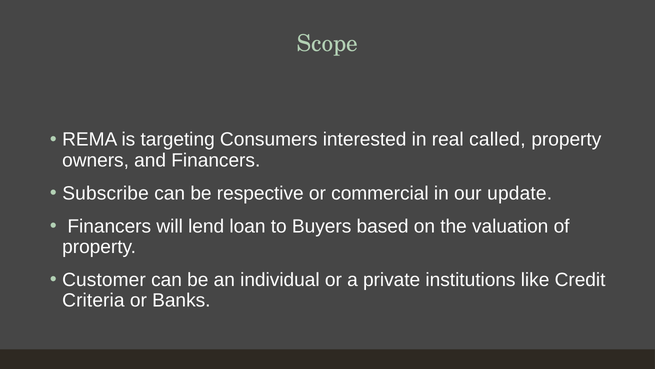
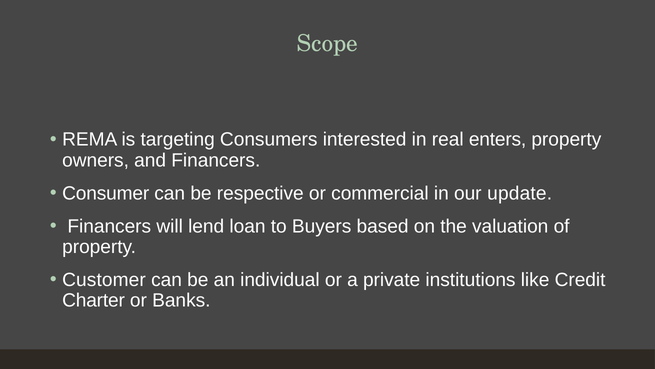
called: called -> enters (498, 139)
Subscribe: Subscribe -> Consumer (106, 193)
Criteria: Criteria -> Charter (94, 300)
